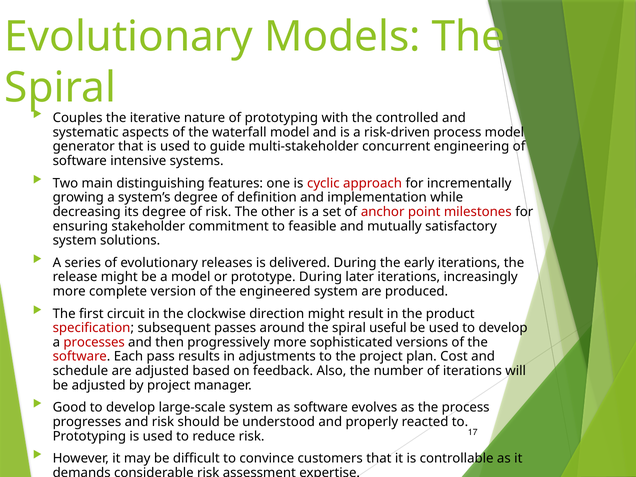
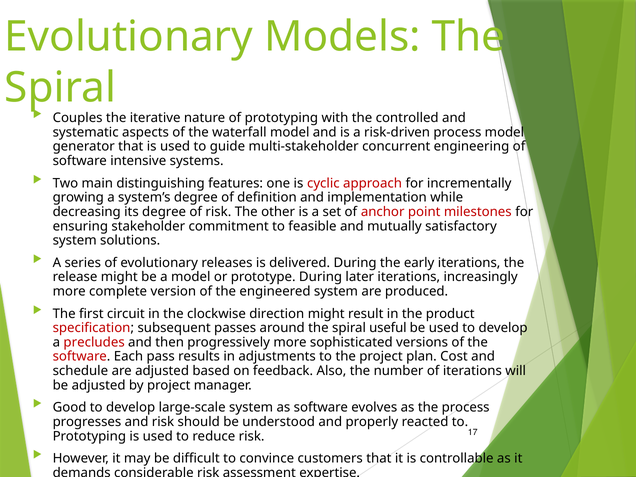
processes: processes -> precludes (94, 342)
